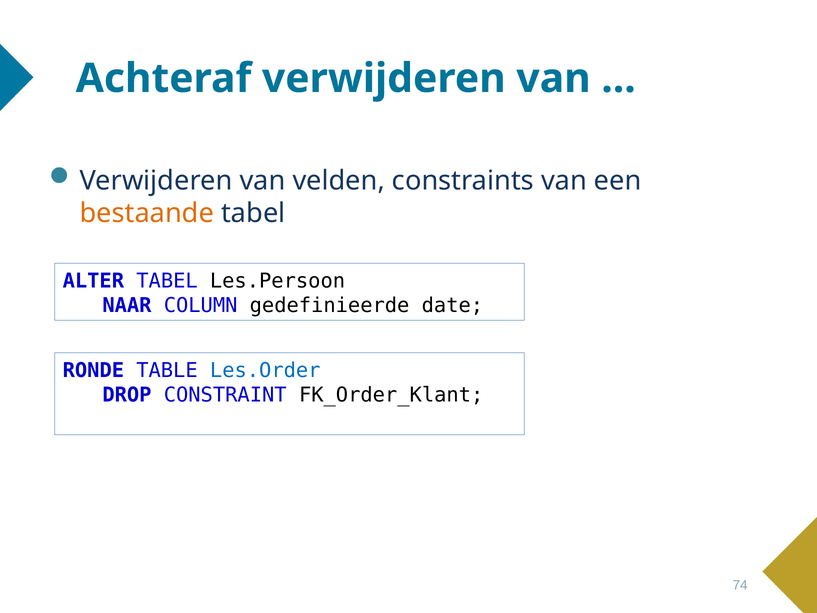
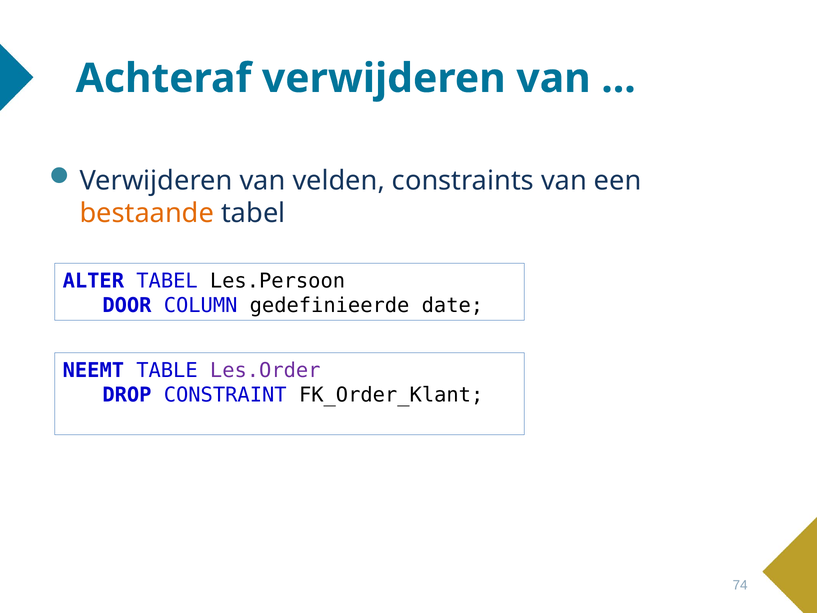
NAAR: NAAR -> DOOR (127, 306)
RONDE: RONDE -> NEEMT (93, 371)
Les.Order colour: blue -> purple (265, 371)
